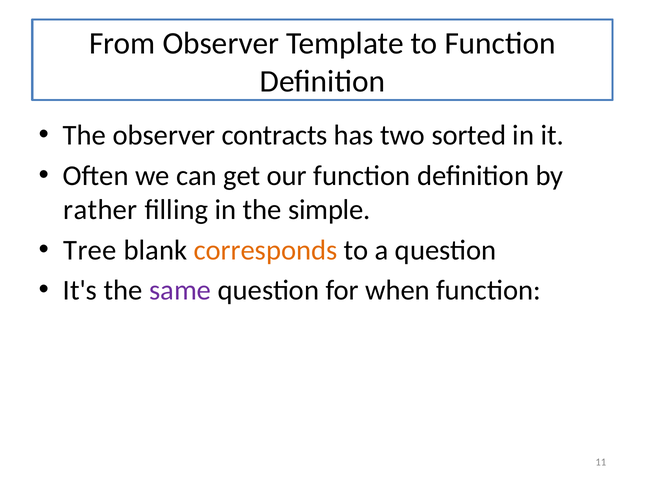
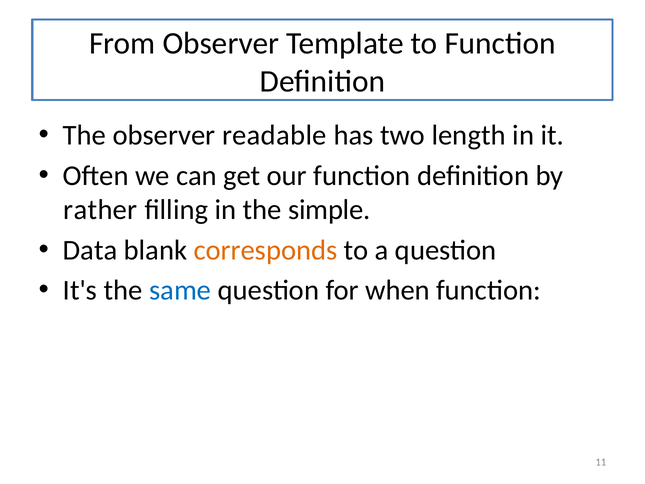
contracts: contracts -> readable (274, 135)
sorted: sorted -> length (469, 135)
Tree: Tree -> Data (90, 250)
same colour: purple -> blue (180, 290)
